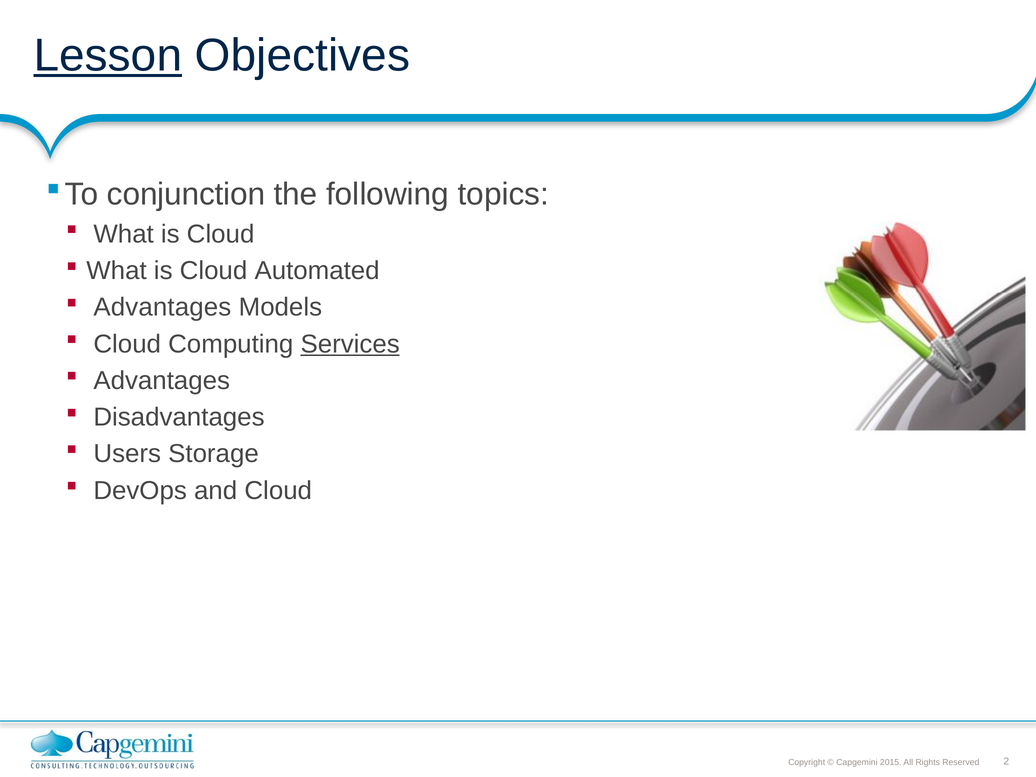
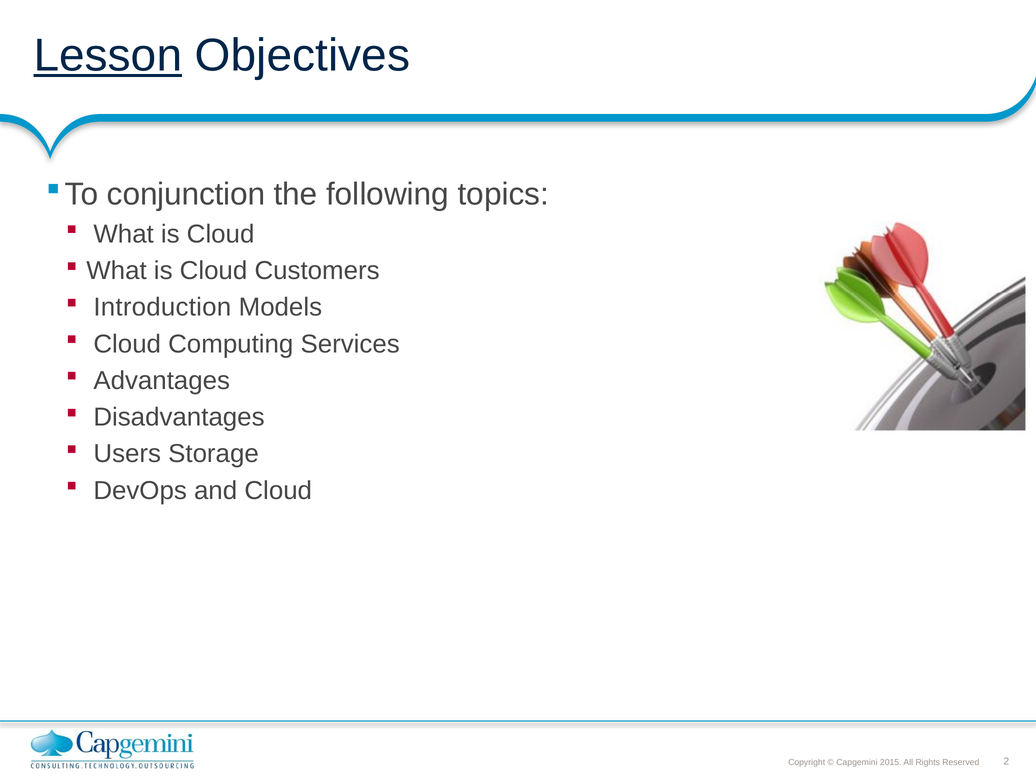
Automated: Automated -> Customers (317, 271)
Advantages: Advantages -> Introduction (162, 307)
Services underline: present -> none (350, 344)
